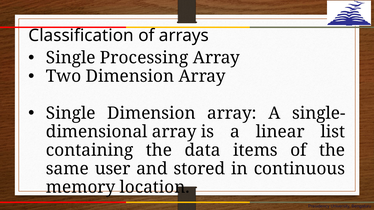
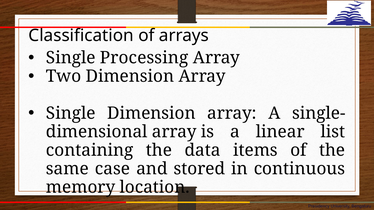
user: user -> case (112, 169)
